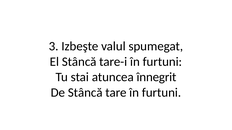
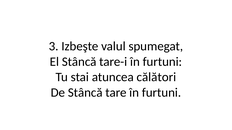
înnegrit: înnegrit -> călători (156, 77)
